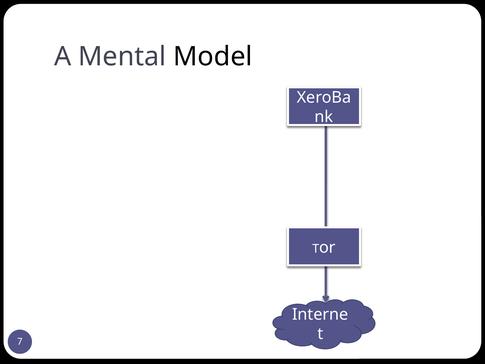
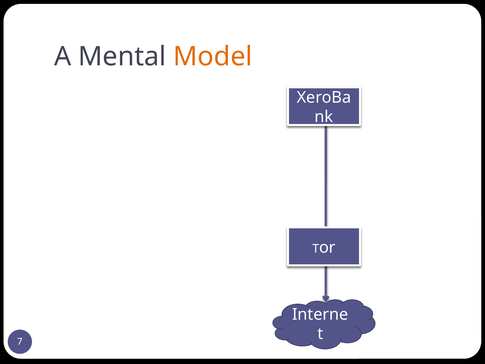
Model colour: black -> orange (213, 57)
